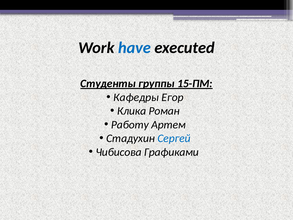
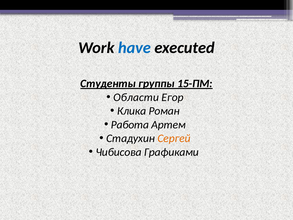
Кафедры: Кафедры -> Области (136, 97)
Работу: Работу -> Работа (130, 125)
Сергей colour: blue -> orange (174, 138)
